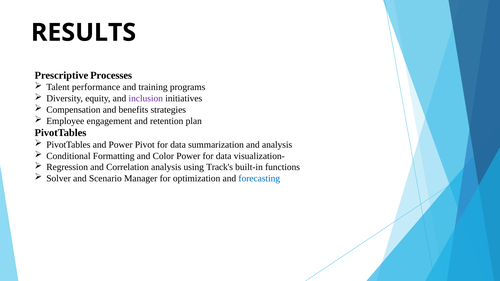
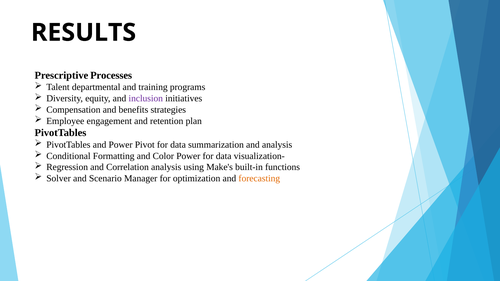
performance: performance -> departmental (96, 87)
Track's: Track's -> Make's (220, 167)
forecasting colour: blue -> orange (259, 179)
